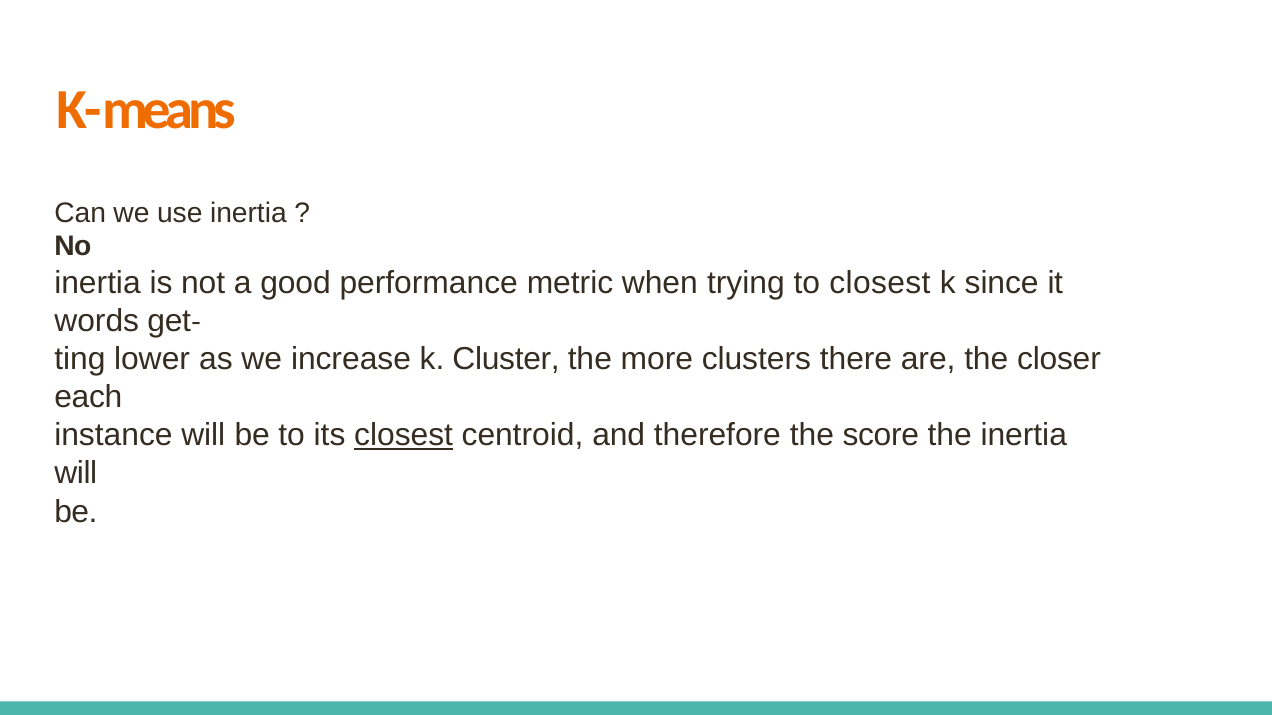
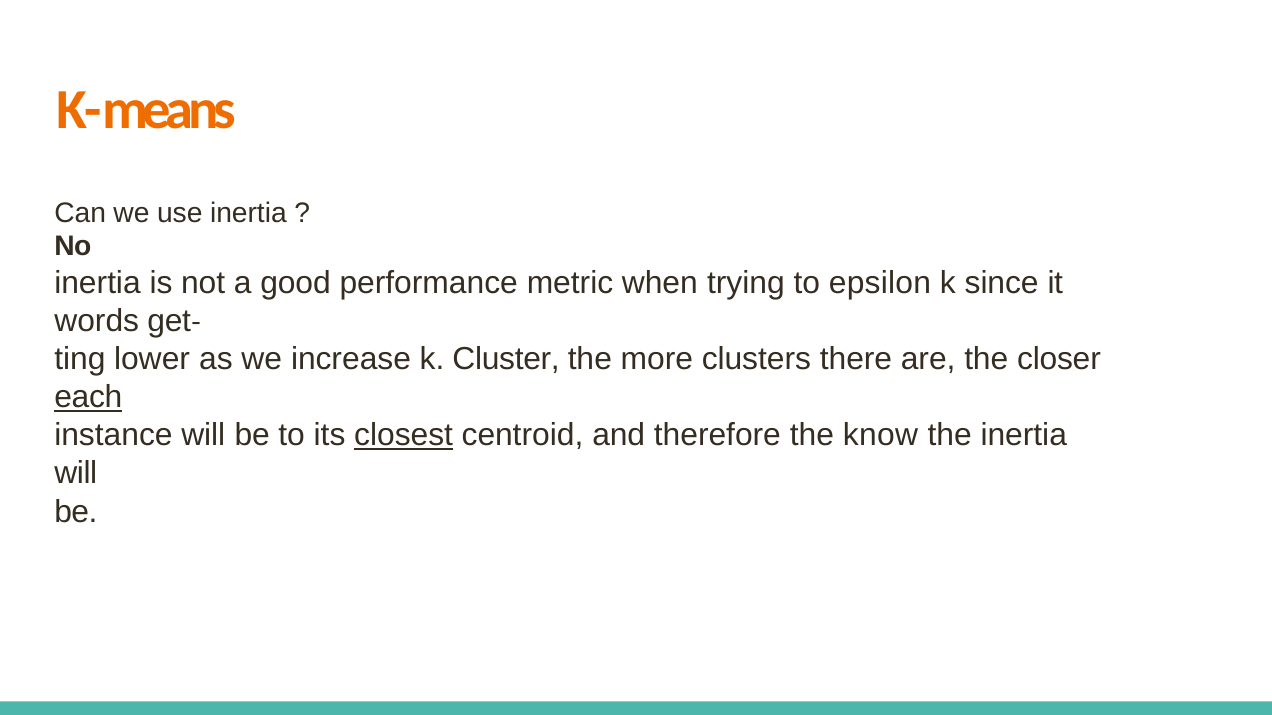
to closest: closest -> epsilon (880, 283)
each underline: none -> present (88, 397)
score: score -> know (881, 436)
